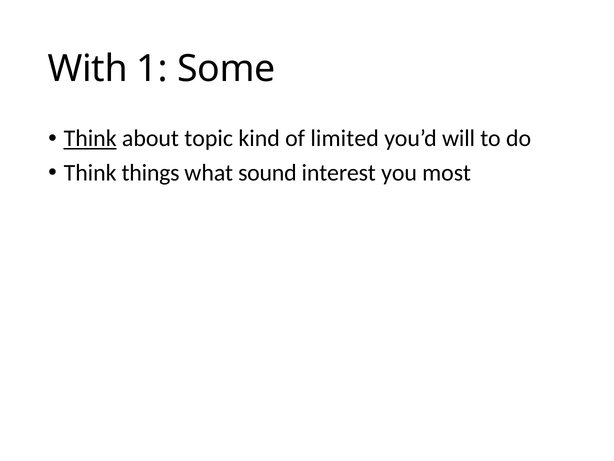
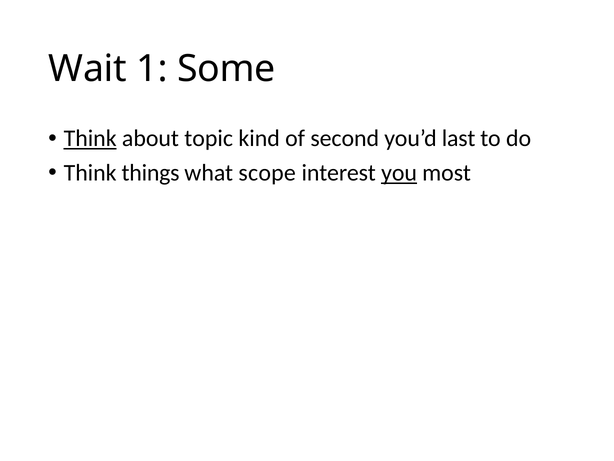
With: With -> Wait (88, 69)
limited: limited -> second (345, 138)
will: will -> last (459, 138)
sound: sound -> scope (267, 173)
you underline: none -> present (399, 173)
